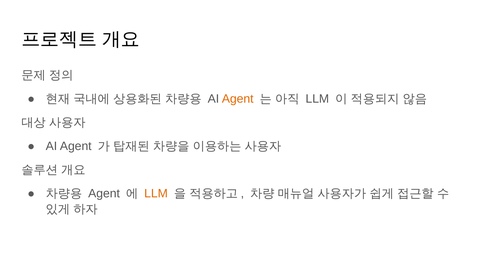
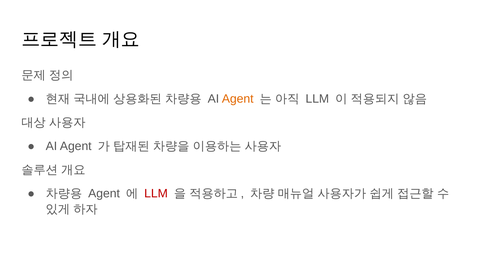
LLM colour: orange -> red (156, 194)
